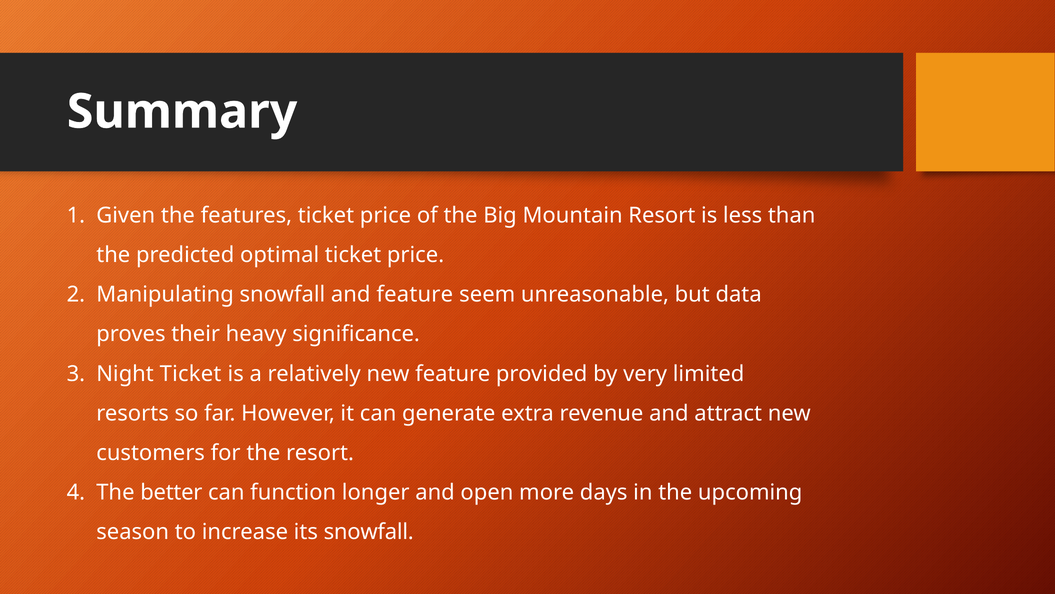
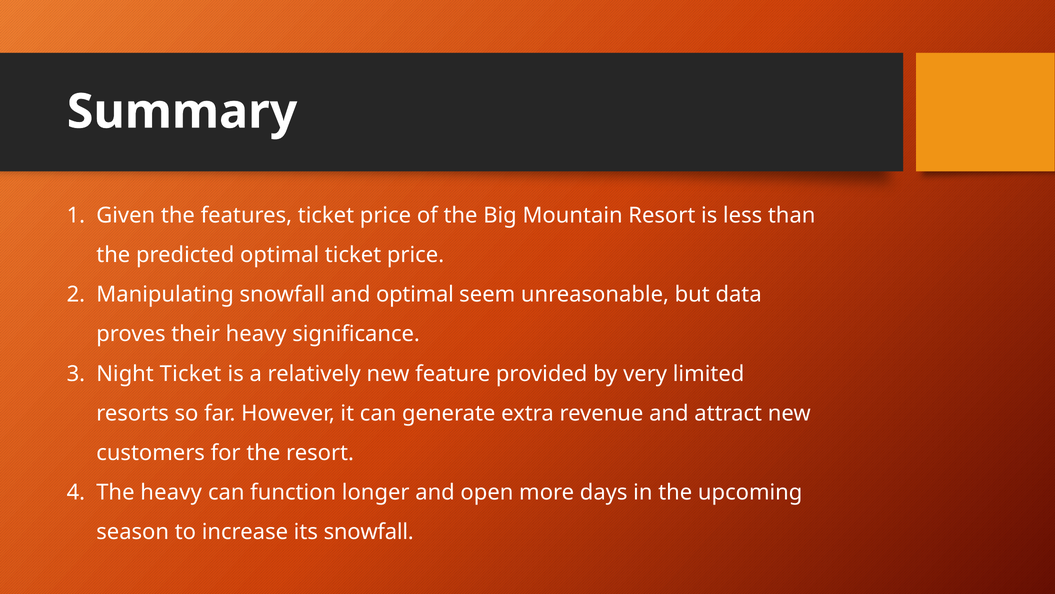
and feature: feature -> optimal (415, 294)
The better: better -> heavy (171, 492)
